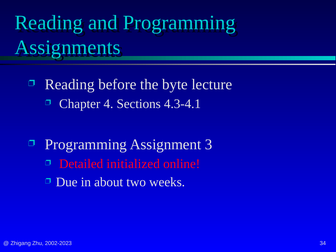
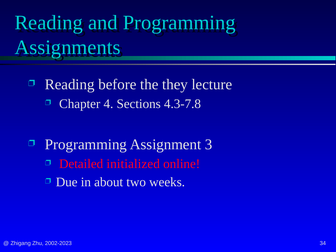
byte: byte -> they (175, 84)
4.3-4.1: 4.3-4.1 -> 4.3-7.8 (182, 104)
